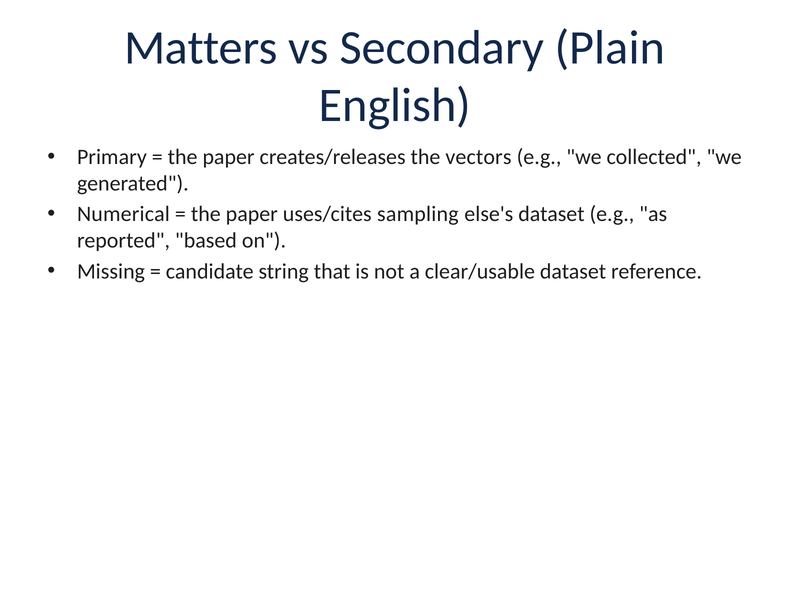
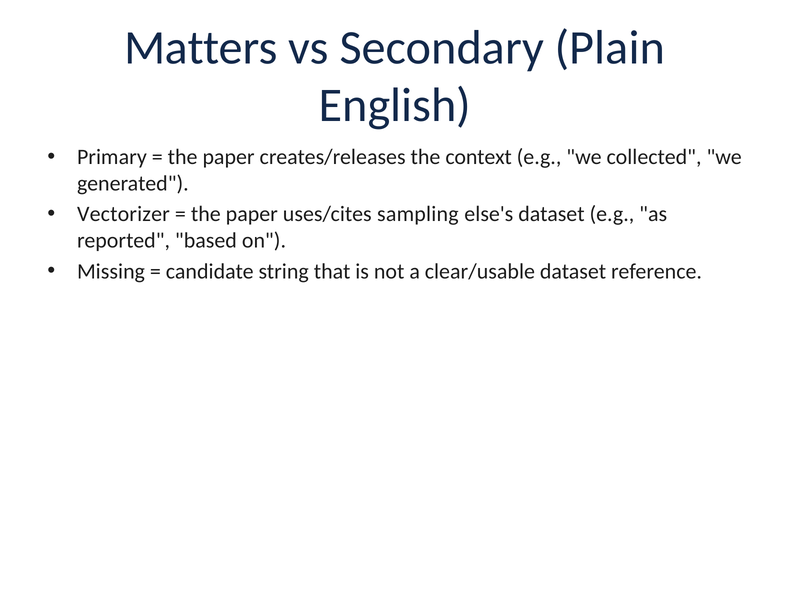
vectors: vectors -> context (479, 157)
Numerical: Numerical -> Vectorizer (123, 214)
